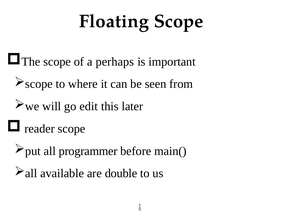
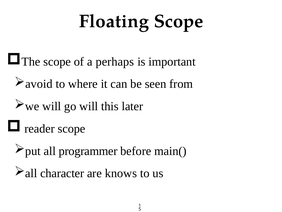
scope: scope -> avoid (39, 84)
go edit: edit -> will (89, 106)
available: available -> character (62, 173)
double: double -> knows (121, 173)
